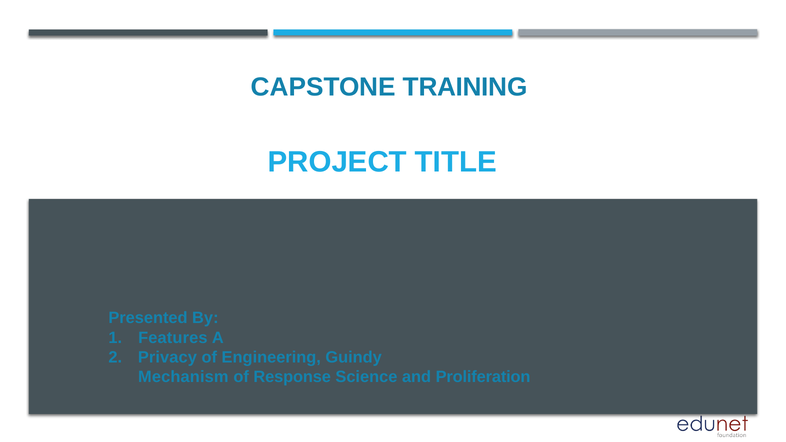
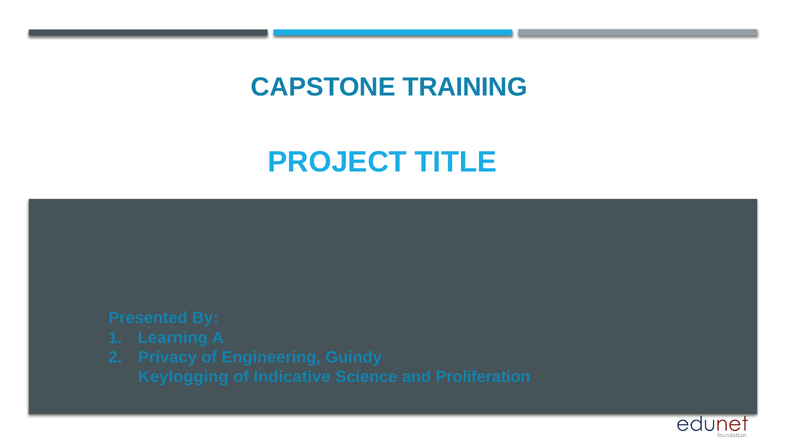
Features: Features -> Learning (173, 338)
Mechanism: Mechanism -> Keylogging (183, 377)
Response: Response -> Indicative (292, 377)
